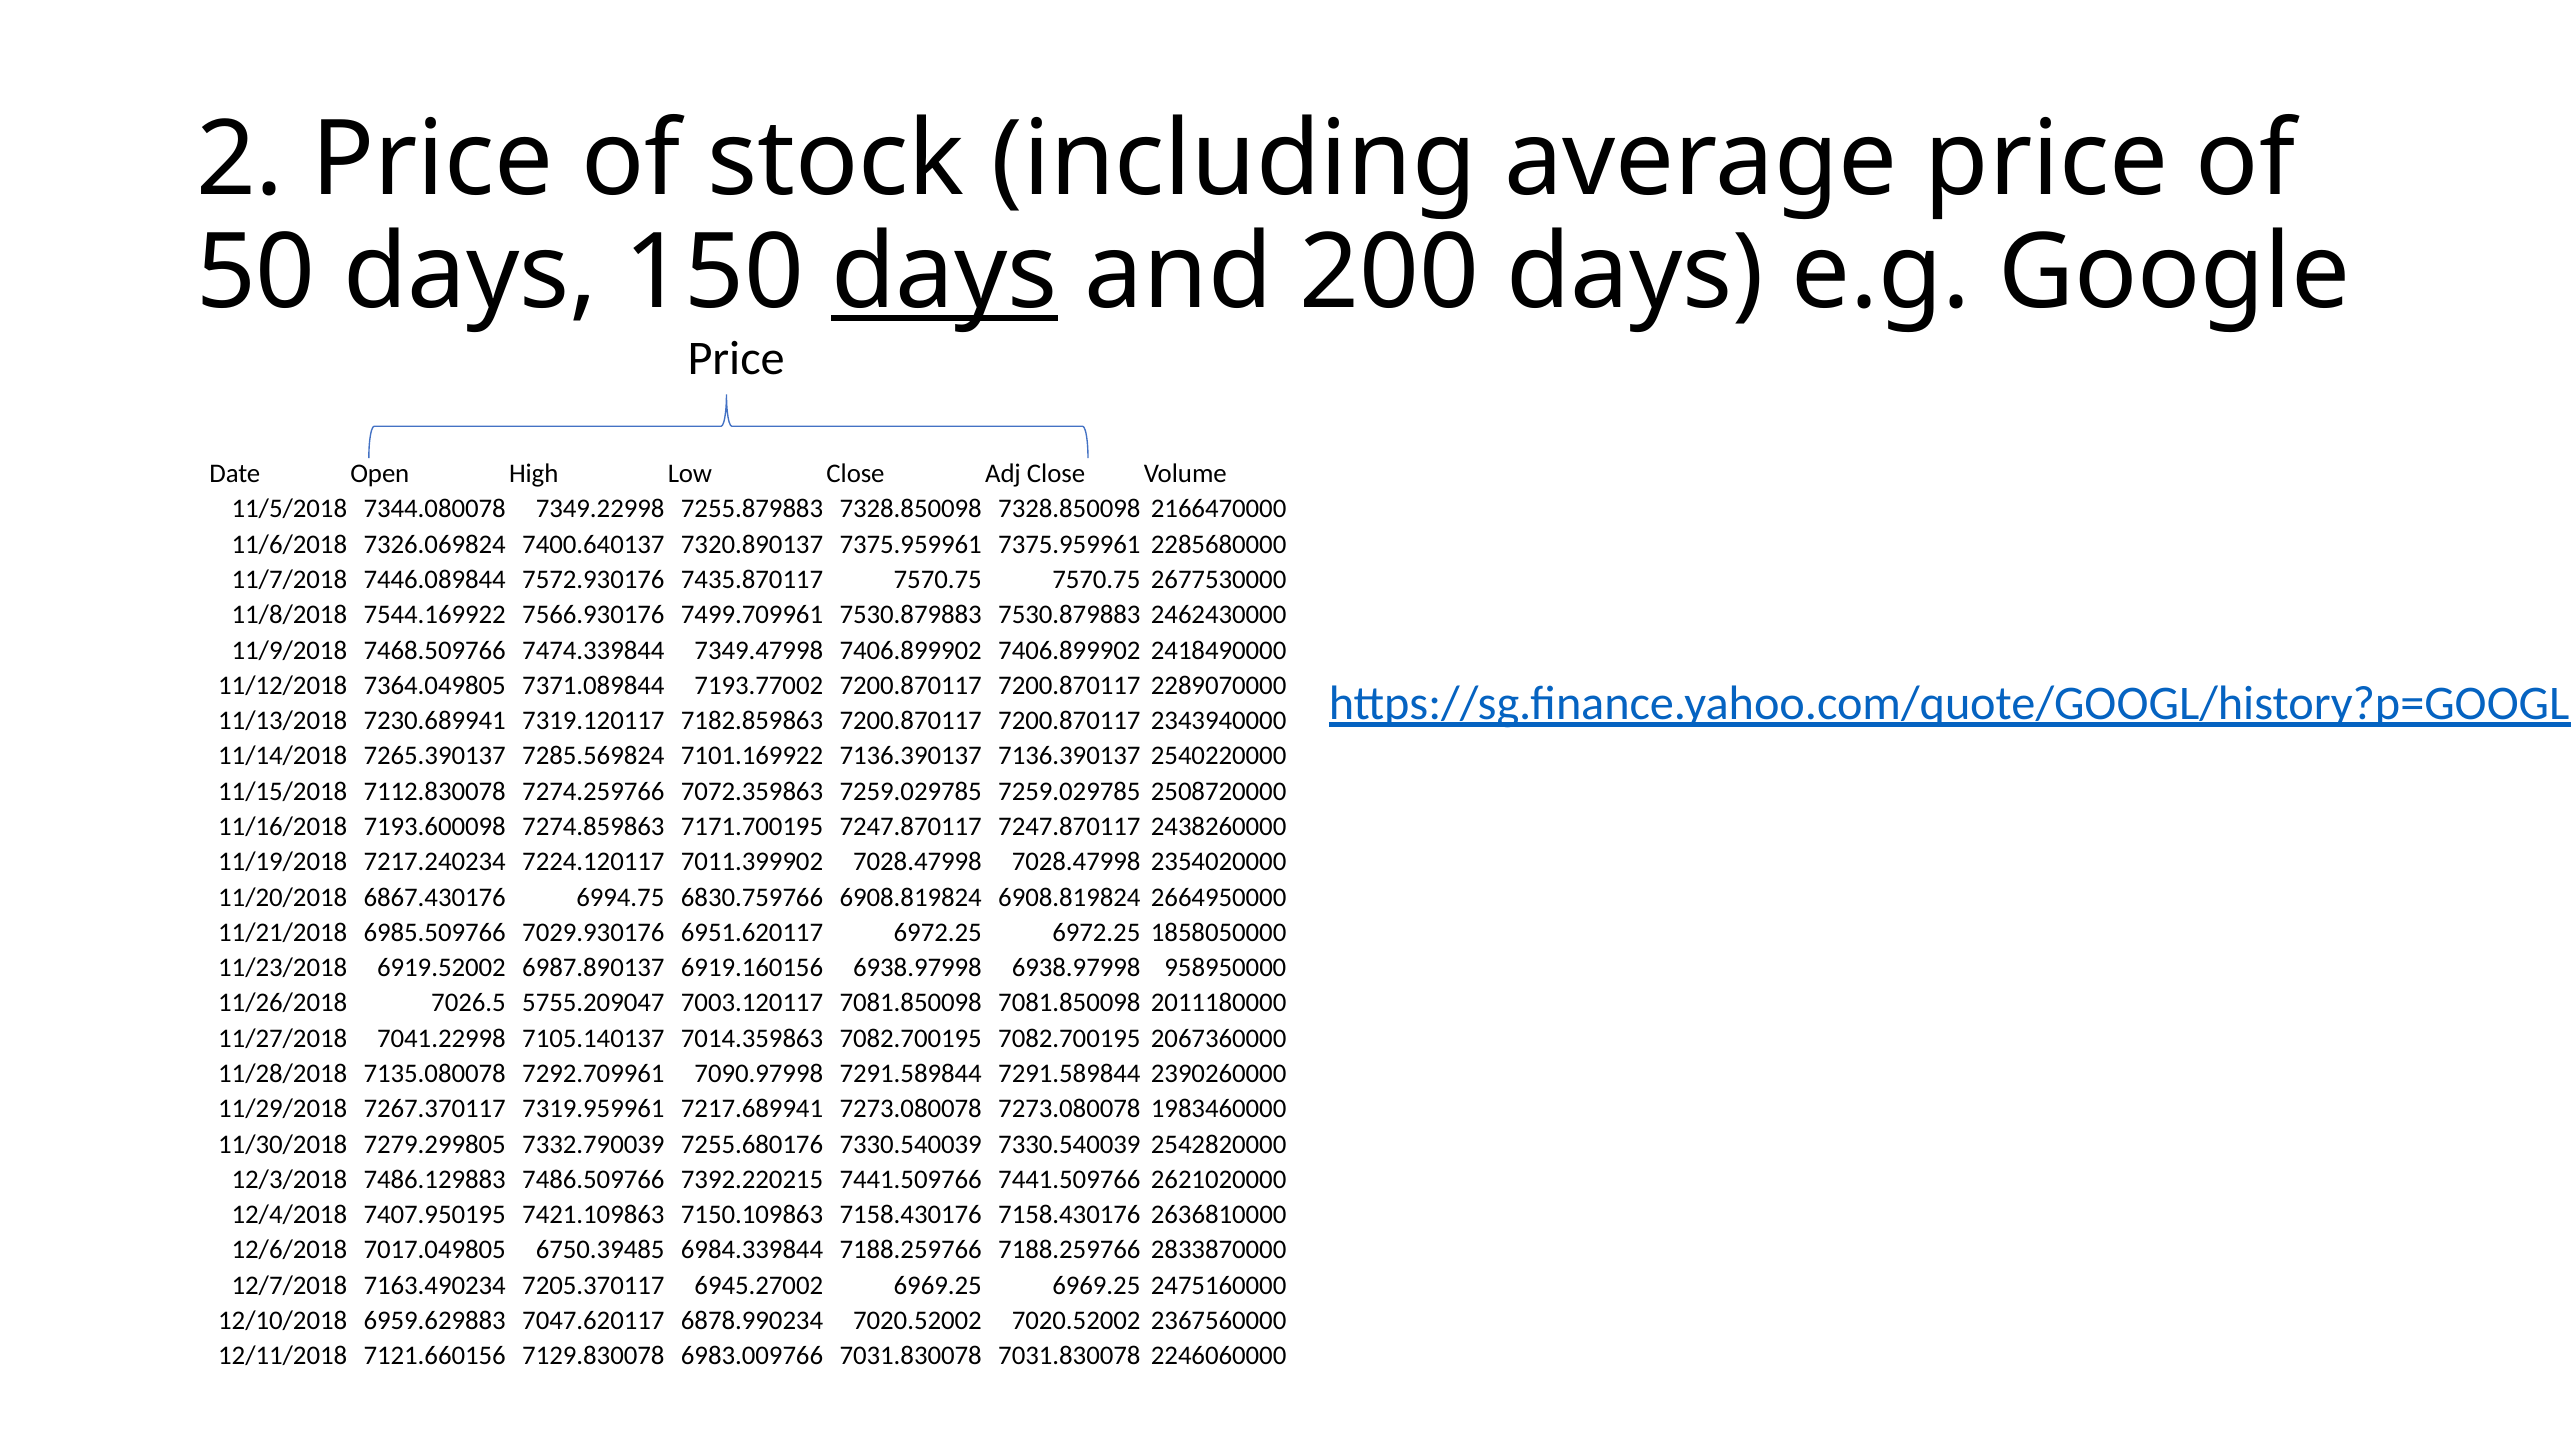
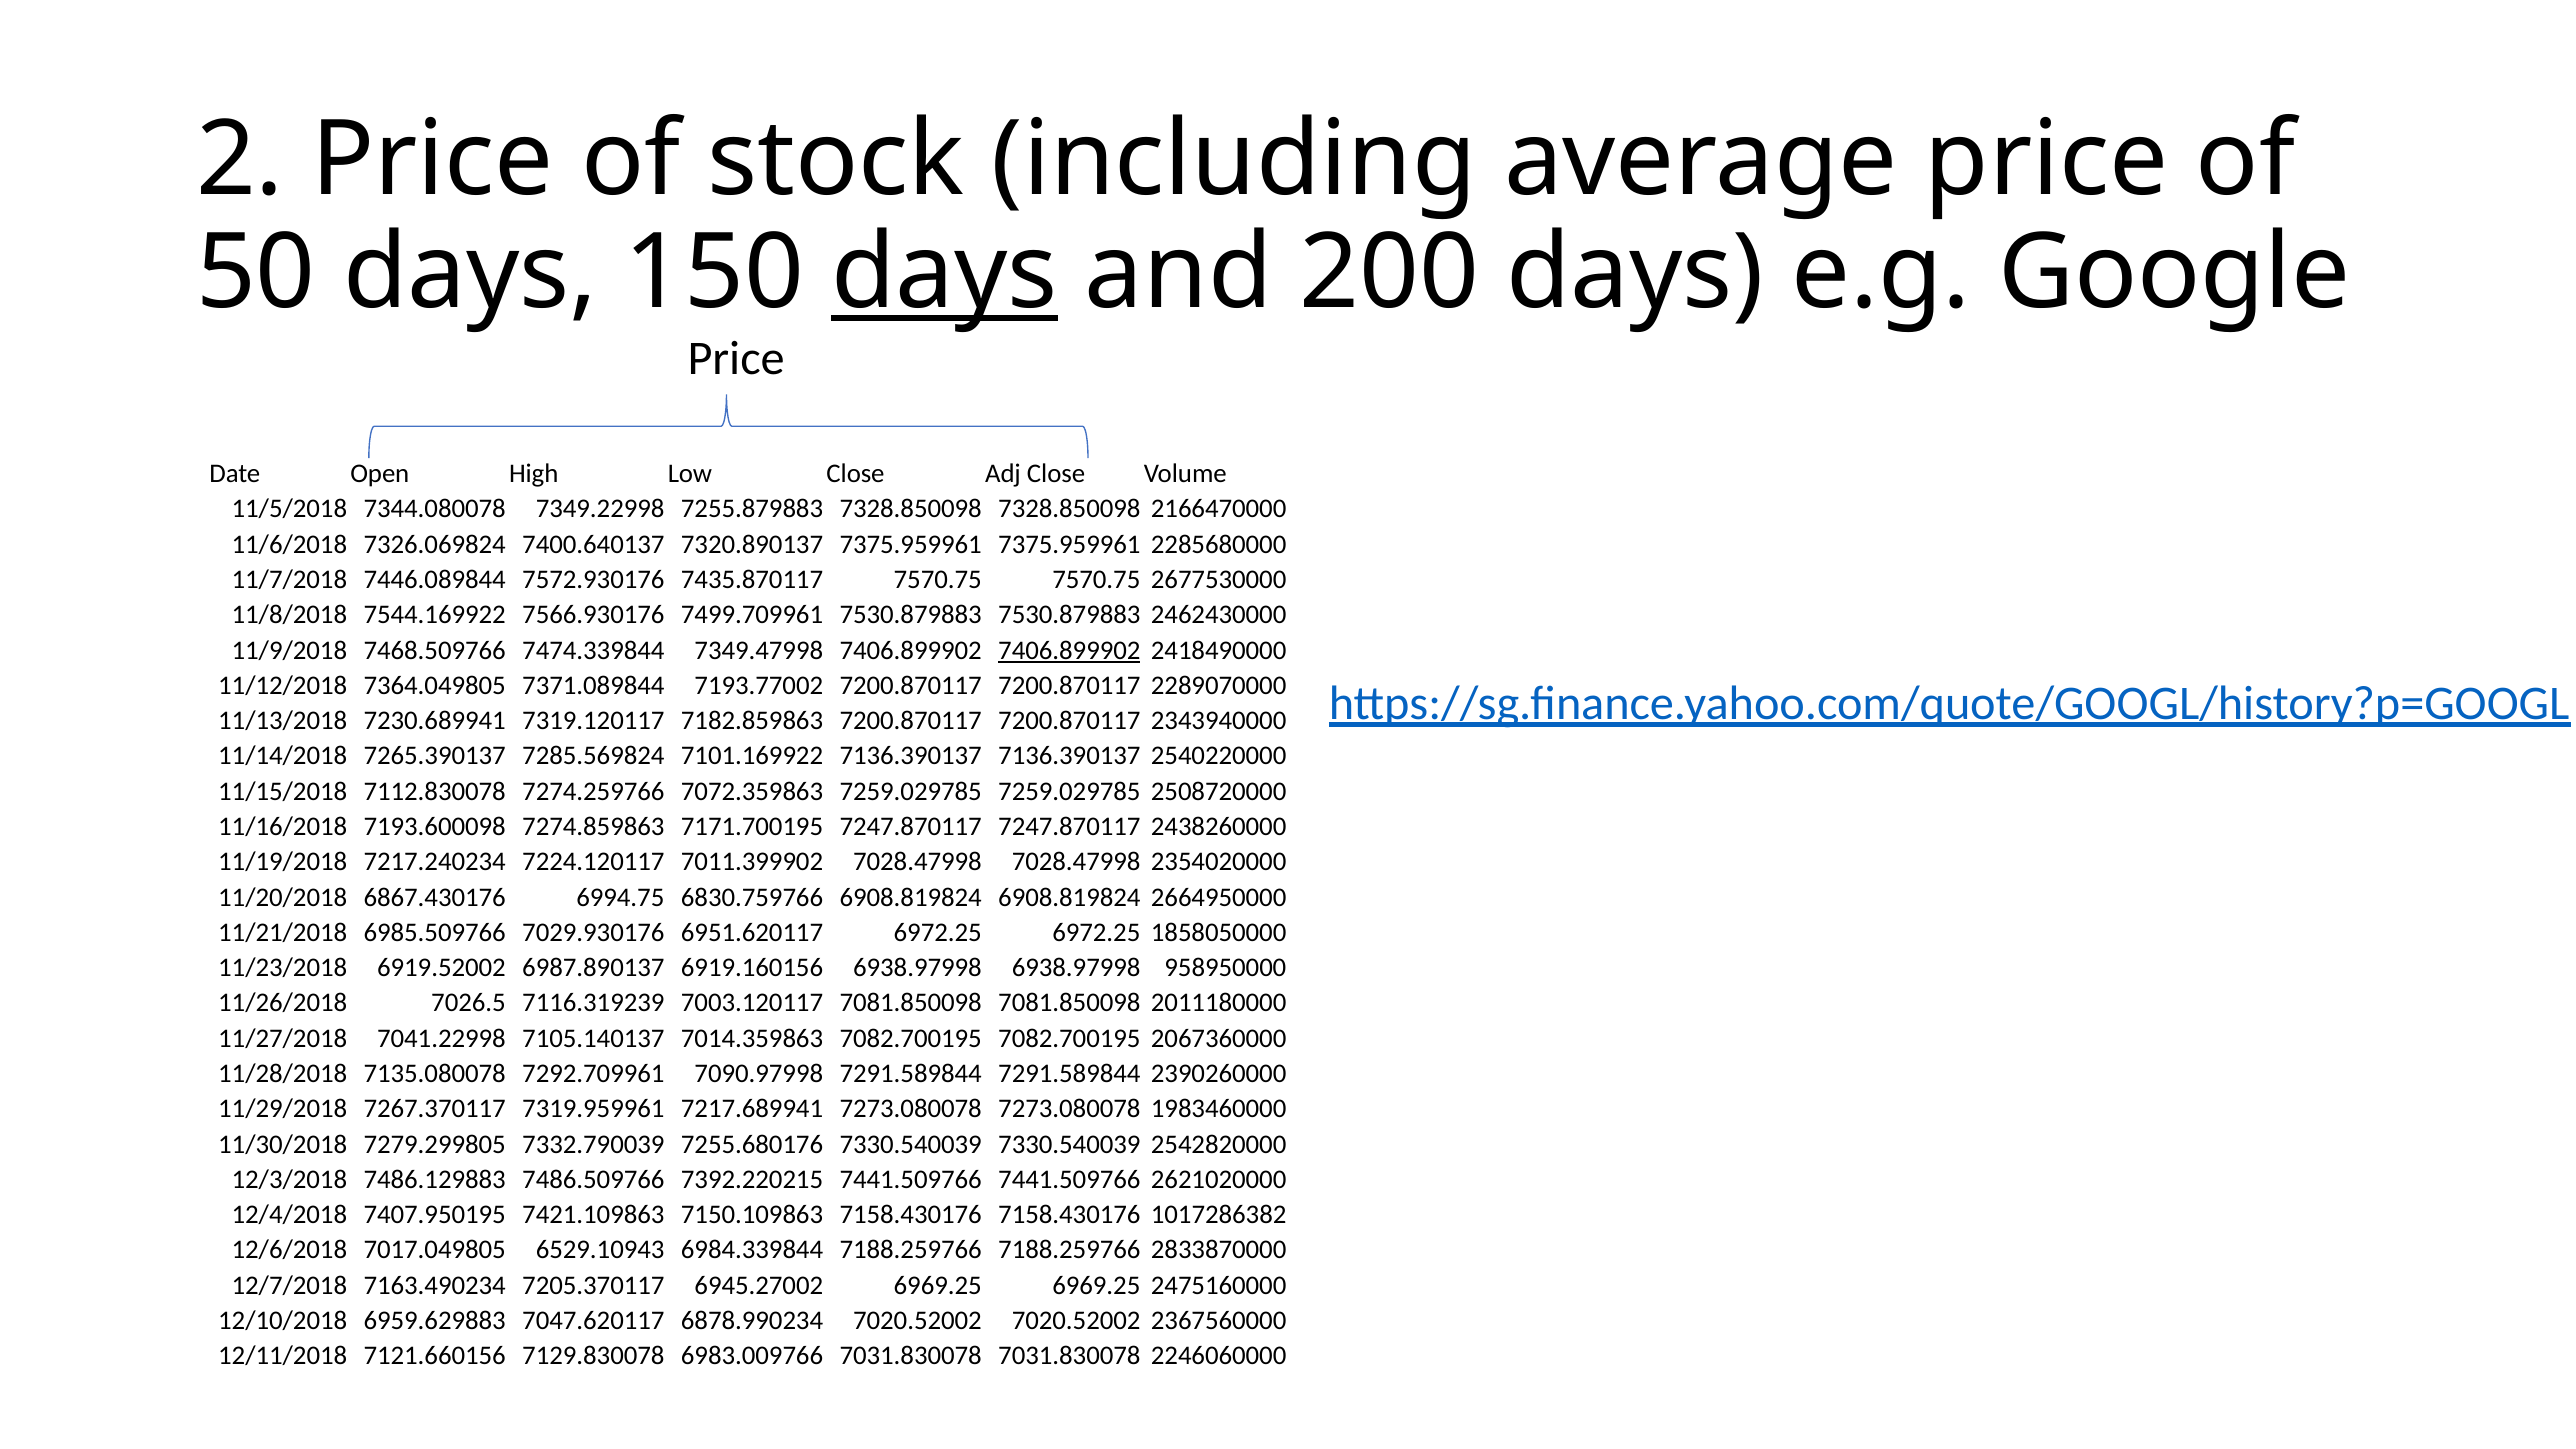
7406.899902 underline: none -> present (1069, 650)
5755.209047: 5755.209047 -> 7116.319239 (593, 1003)
2636810000: 2636810000 -> 1017286382 (1219, 1215)
6750.39485: 6750.39485 -> 6529.10943 (600, 1250)
